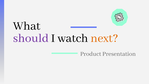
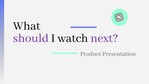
next colour: orange -> purple (104, 38)
